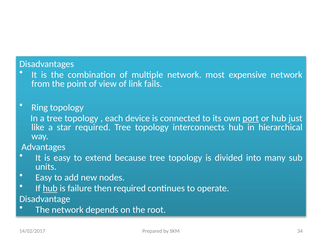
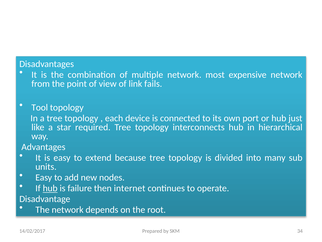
Ring: Ring -> Tool (40, 107)
port underline: present -> none (251, 118)
then required: required -> internet (130, 188)
